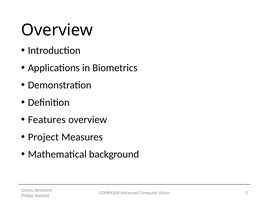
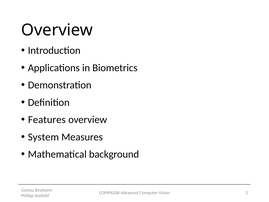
Project: Project -> System (43, 137)
